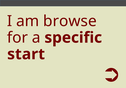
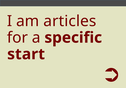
browse: browse -> articles (70, 21)
